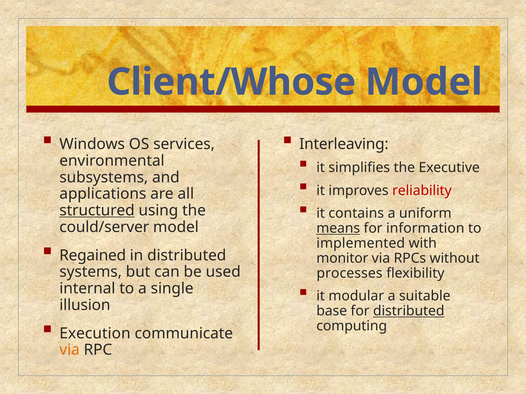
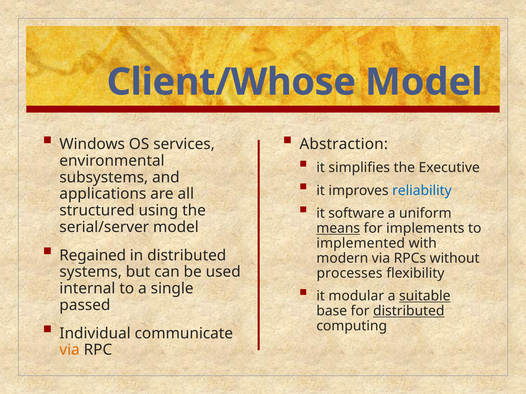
Interleaving: Interleaving -> Abstraction (344, 144)
reliability colour: red -> blue (422, 191)
contains: contains -> software (356, 214)
structured underline: present -> none (97, 211)
could/server: could/server -> serial/server (104, 227)
information: information -> implements (425, 229)
monitor: monitor -> modern (342, 259)
suitable underline: none -> present (425, 296)
illusion: illusion -> passed (85, 305)
Execution: Execution -> Individual (95, 334)
